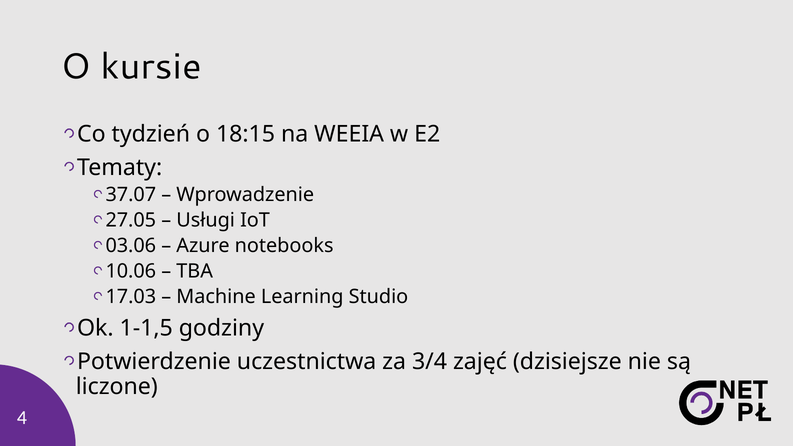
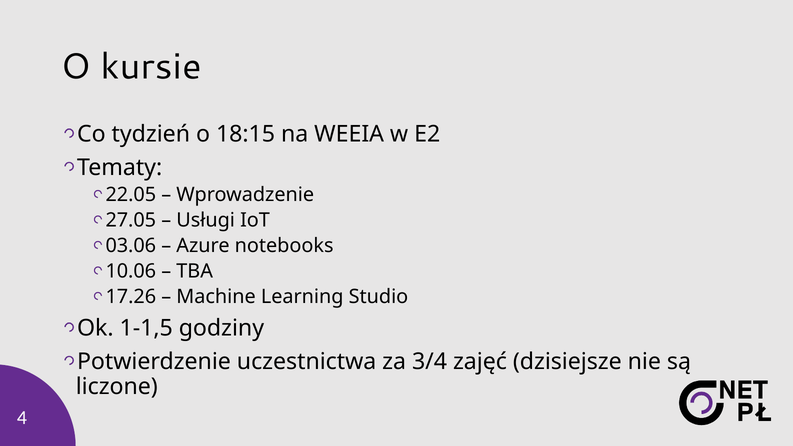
37.07: 37.07 -> 22.05 (131, 195)
17.03: 17.03 -> 17.26 (131, 297)
